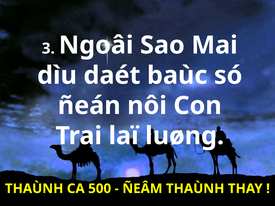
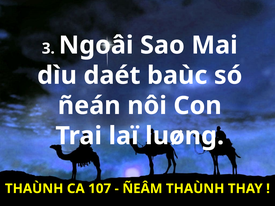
500: 500 -> 107 (100, 189)
